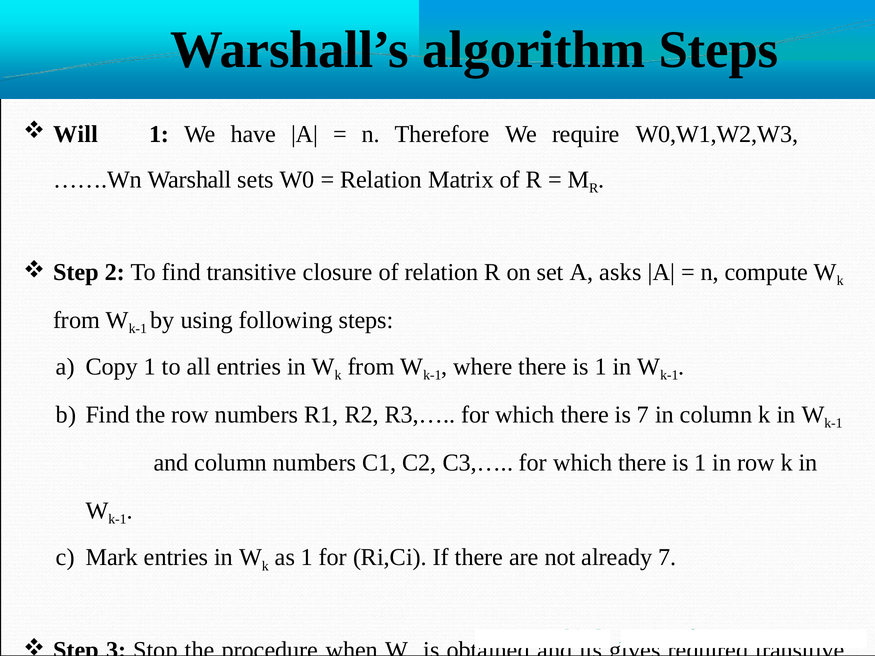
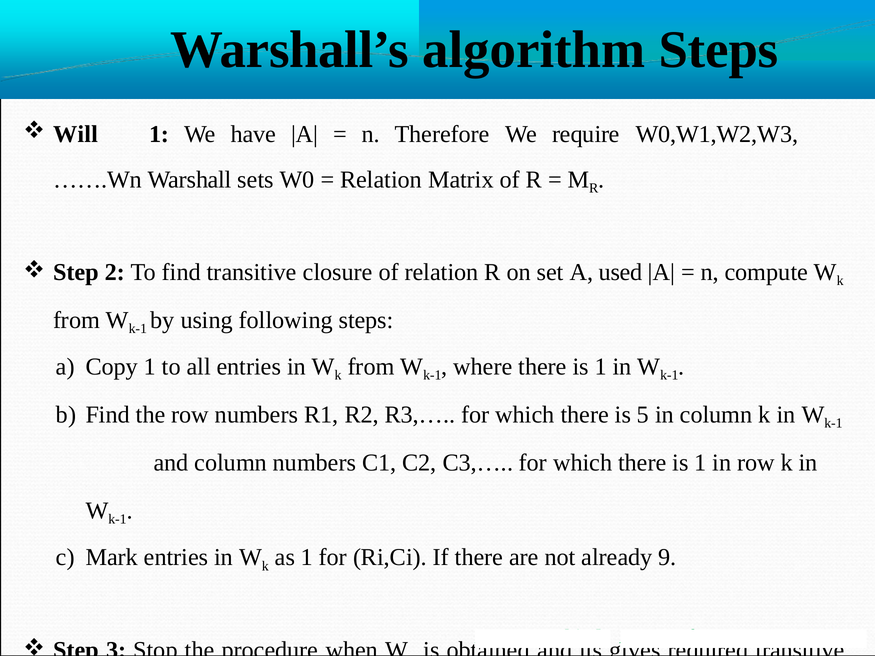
asks: asks -> used (621, 272)
is 7: 7 -> 5 (643, 415)
already 7: 7 -> 9 (667, 558)
